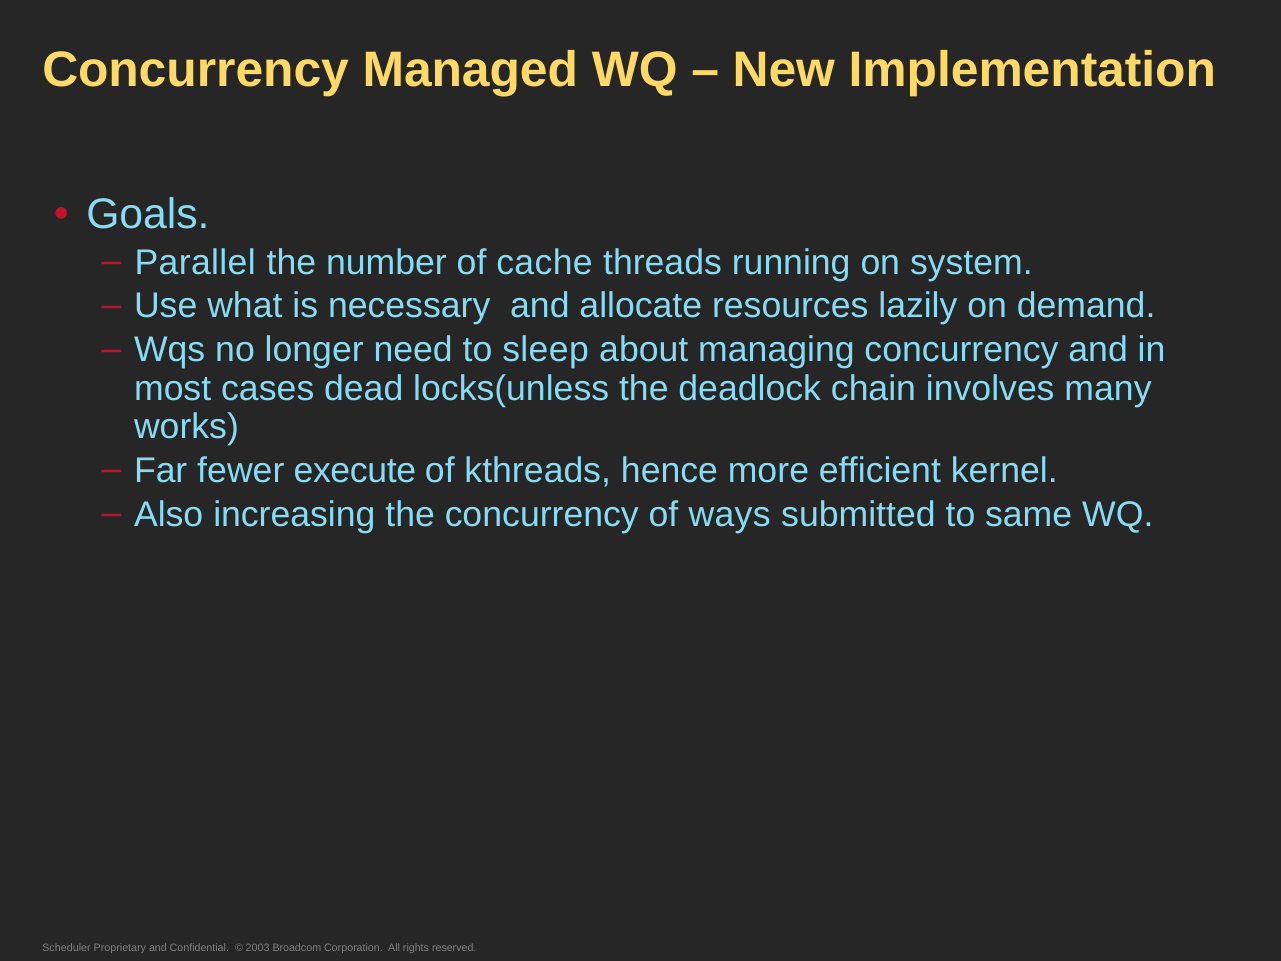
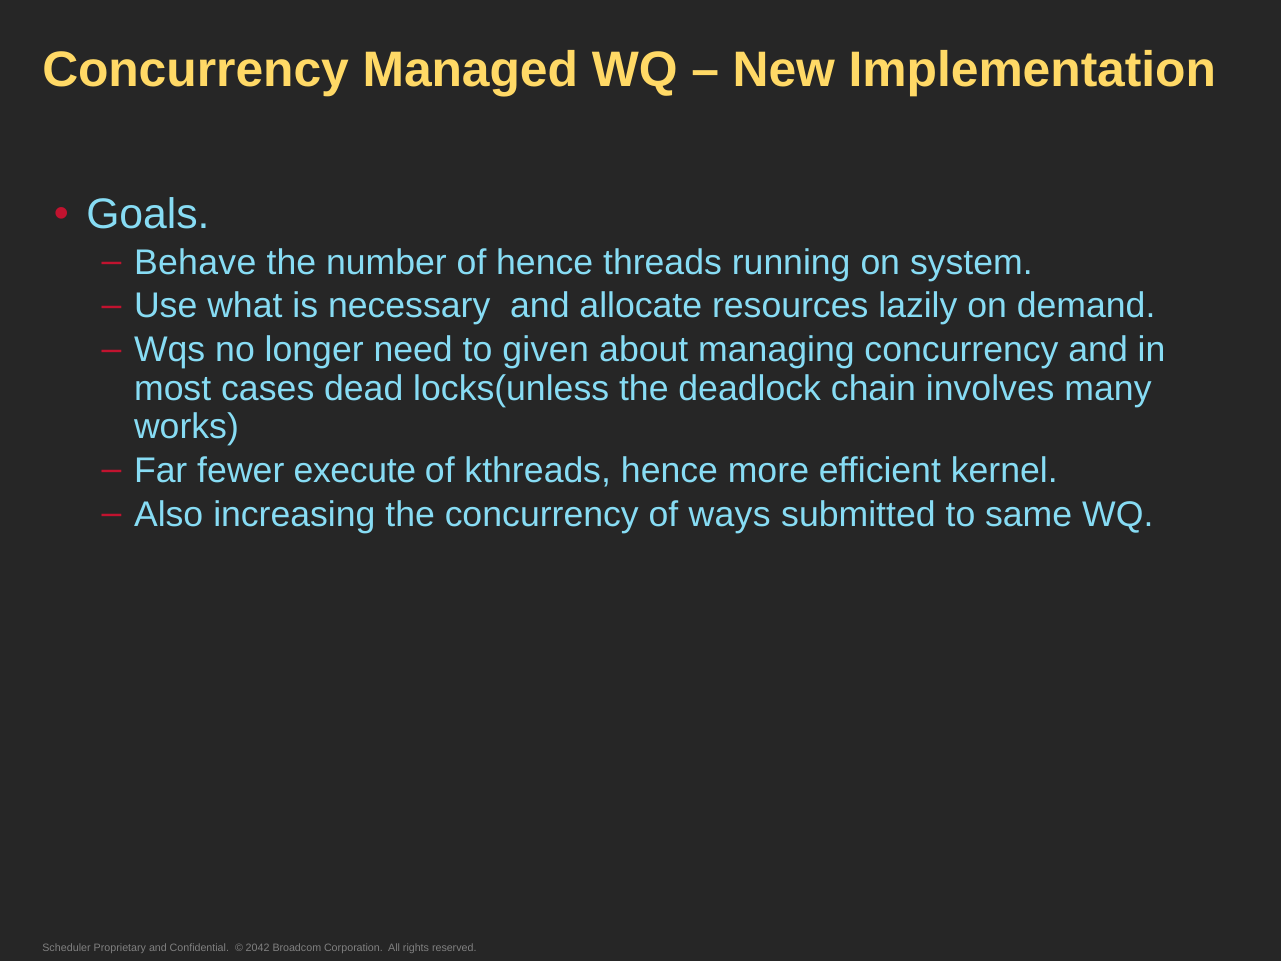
Parallel: Parallel -> Behave (195, 262)
of cache: cache -> hence (545, 262)
sleep: sleep -> given (546, 350)
2003: 2003 -> 2042 (258, 947)
